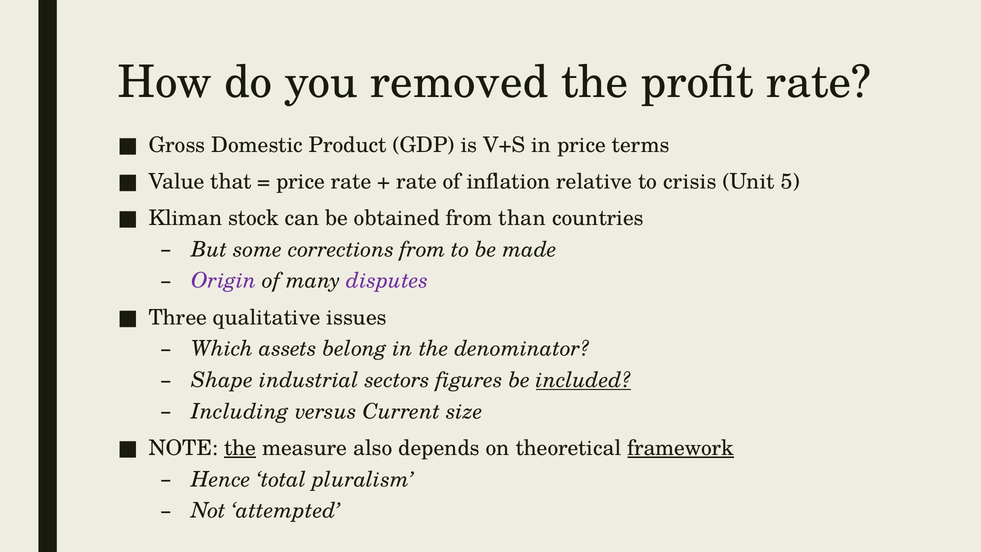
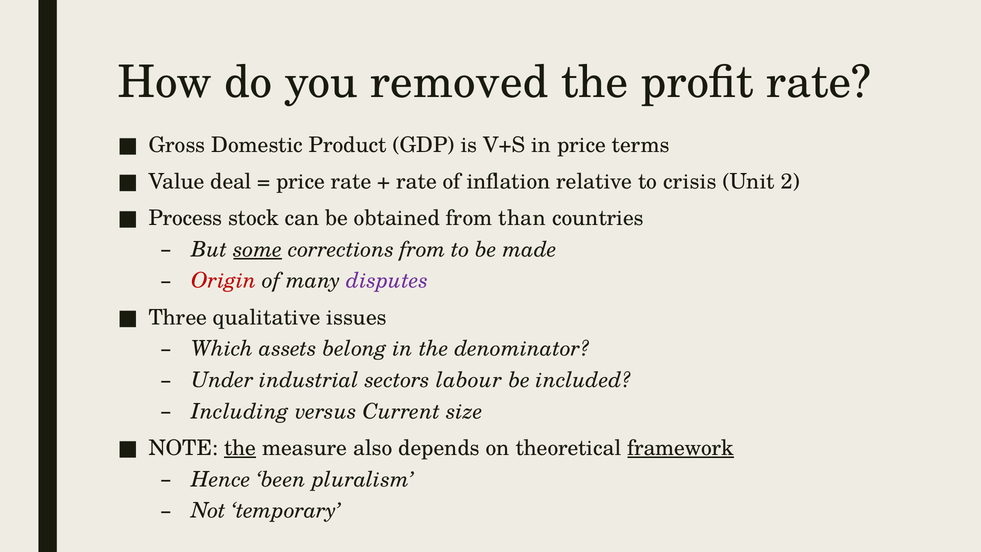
that: that -> deal (231, 182)
5: 5 -> 2 (790, 182)
Kliman: Kliman -> Process (185, 218)
some underline: none -> present (258, 249)
Origin colour: purple -> red (224, 281)
Shape: Shape -> Under (222, 380)
figures: figures -> labour (469, 380)
included underline: present -> none (584, 380)
total: total -> been (281, 479)
attempted: attempted -> temporary (286, 511)
